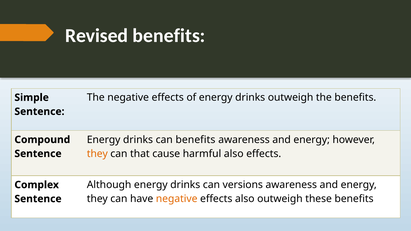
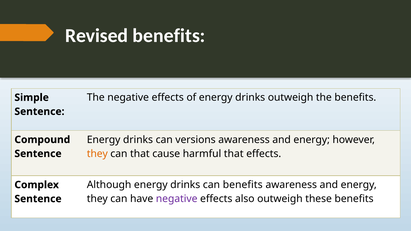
can benefits: benefits -> versions (196, 140)
harmful also: also -> that (234, 154)
can versions: versions -> benefits (243, 185)
negative colour: orange -> purple (177, 199)
